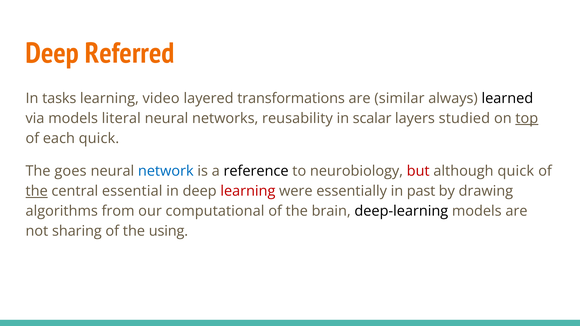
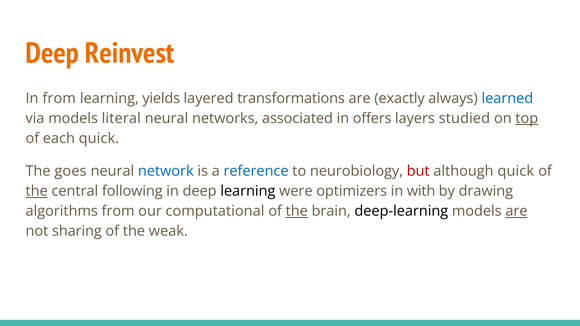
Referred: Referred -> Reinvest (130, 53)
In tasks: tasks -> from (59, 98)
video: video -> yields (161, 98)
similar: similar -> exactly (400, 98)
learned colour: black -> blue (507, 98)
reusability: reusability -> associated (297, 118)
scalar: scalar -> offers (372, 118)
reference colour: black -> blue (256, 171)
essential: essential -> following (132, 191)
learning colour: red -> black (248, 191)
essentially: essentially -> optimizers (352, 191)
past: past -> with (421, 191)
the underline: none -> present (297, 211)
are underline: none -> present (516, 211)
using: using -> weak (168, 231)
